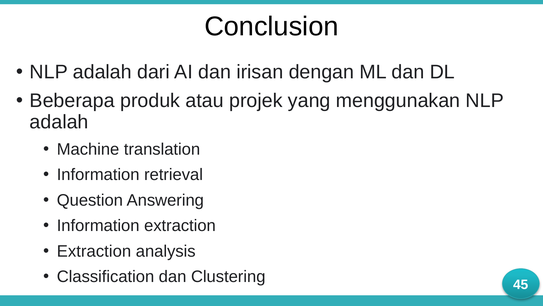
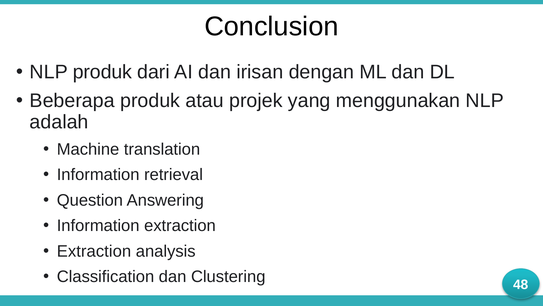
adalah: adalah -> produk (102, 72)
45: 45 -> 48 (521, 284)
